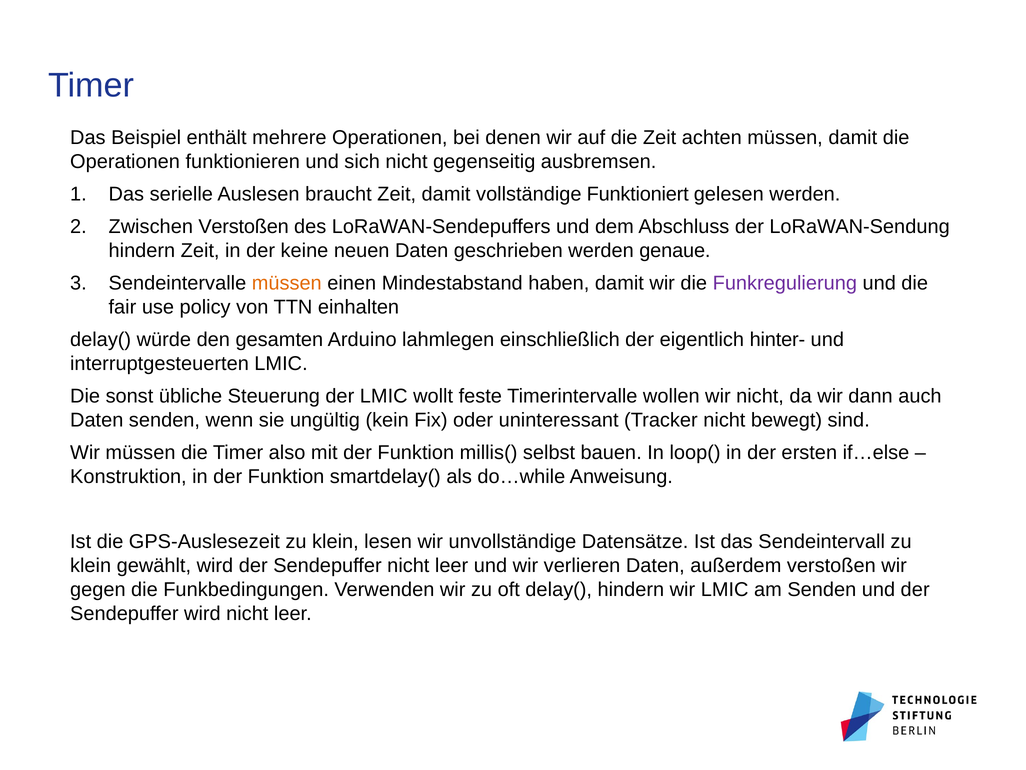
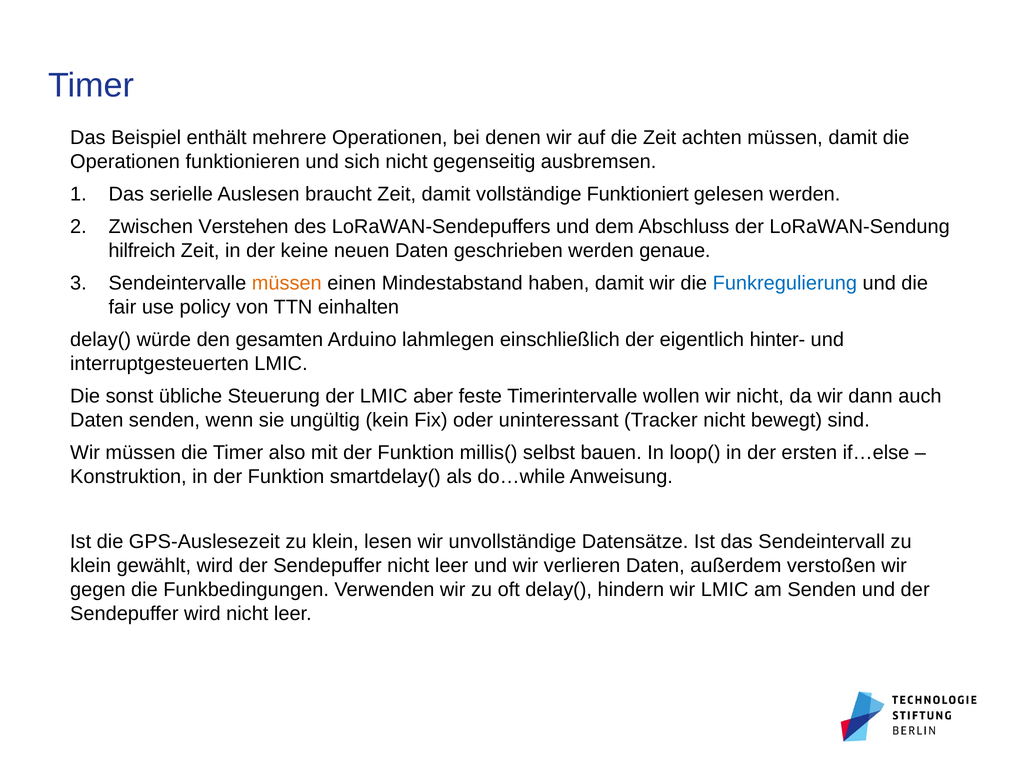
Zwischen Verstoßen: Verstoßen -> Verstehen (244, 227)
hindern: hindern -> hilfreich (142, 250)
Funkregulierung colour: purple -> blue (785, 283)
wollt: wollt -> aber (433, 396)
